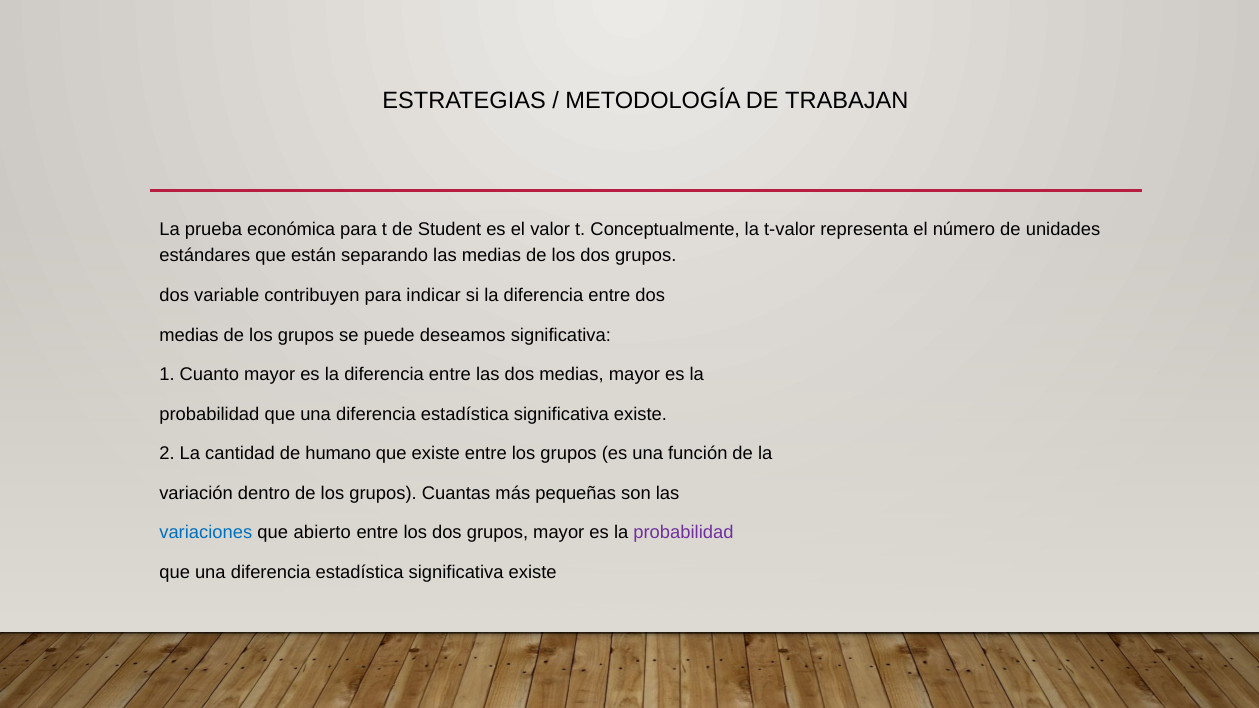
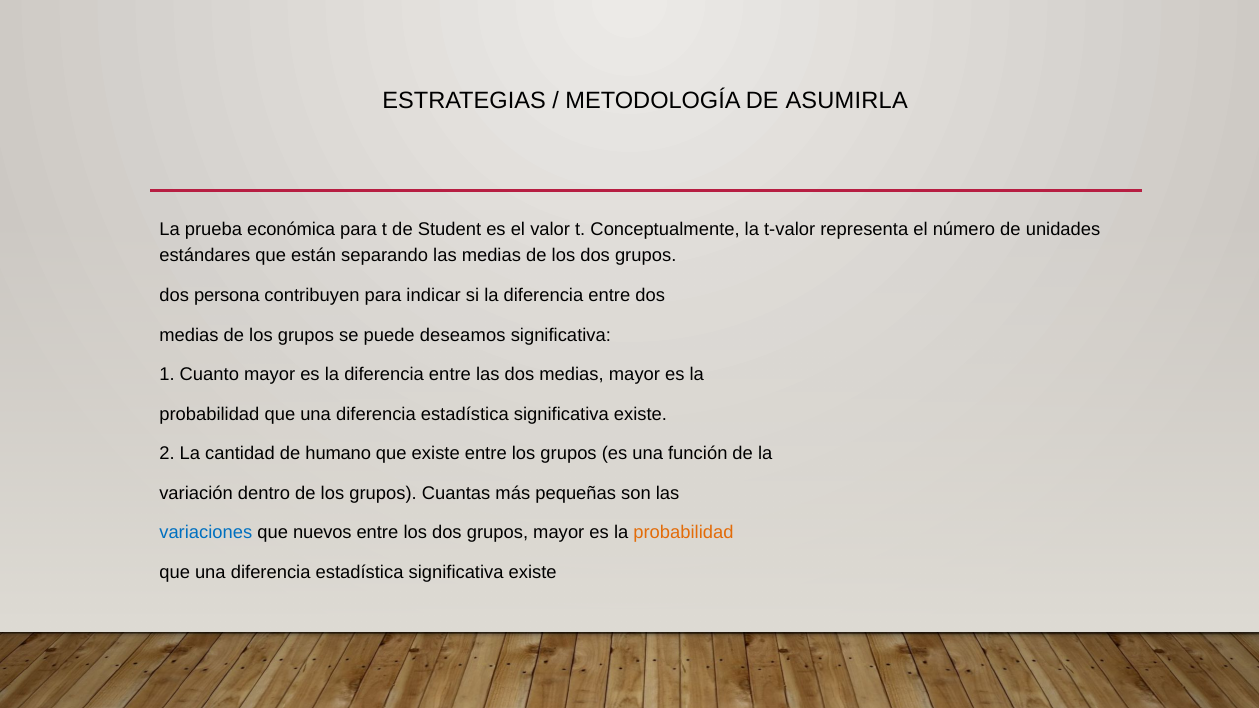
TRABAJAN: TRABAJAN -> ASUMIRLA (847, 100)
variable: variable -> persona (227, 296)
abierto: abierto -> nuevos (322, 533)
probabilidad colour: purple -> orange (683, 533)
